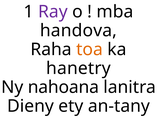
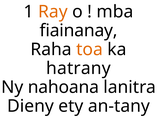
Ray colour: purple -> orange (53, 12)
handova: handova -> fiainanay (79, 31)
hanetry: hanetry -> hatrany (78, 68)
